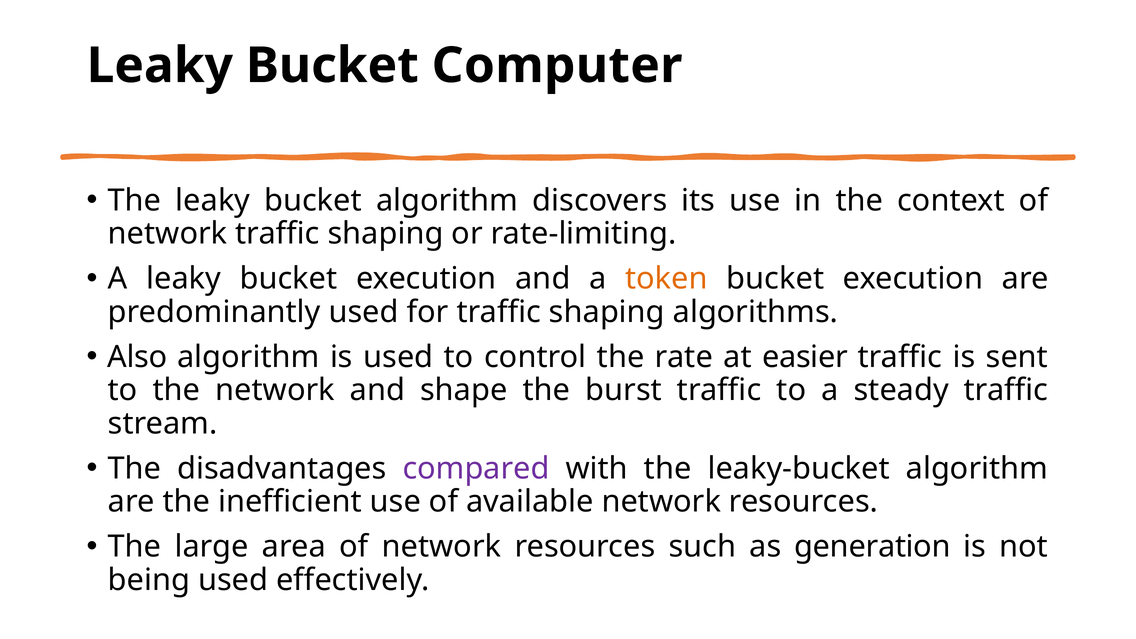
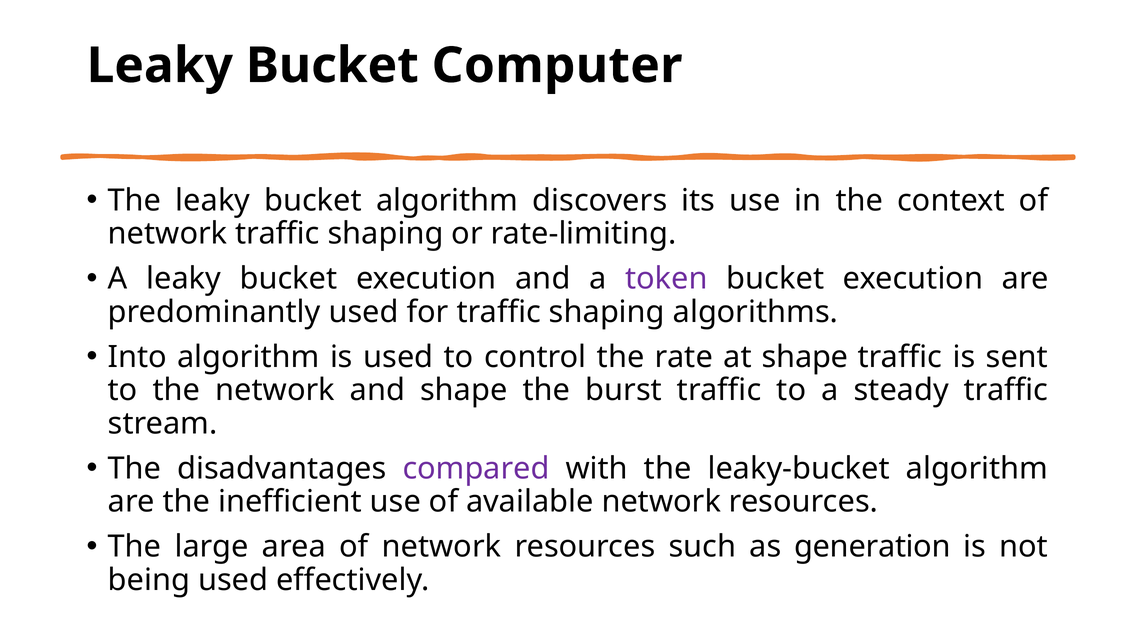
token colour: orange -> purple (666, 279)
Also: Also -> Into (137, 357)
at easier: easier -> shape (805, 357)
